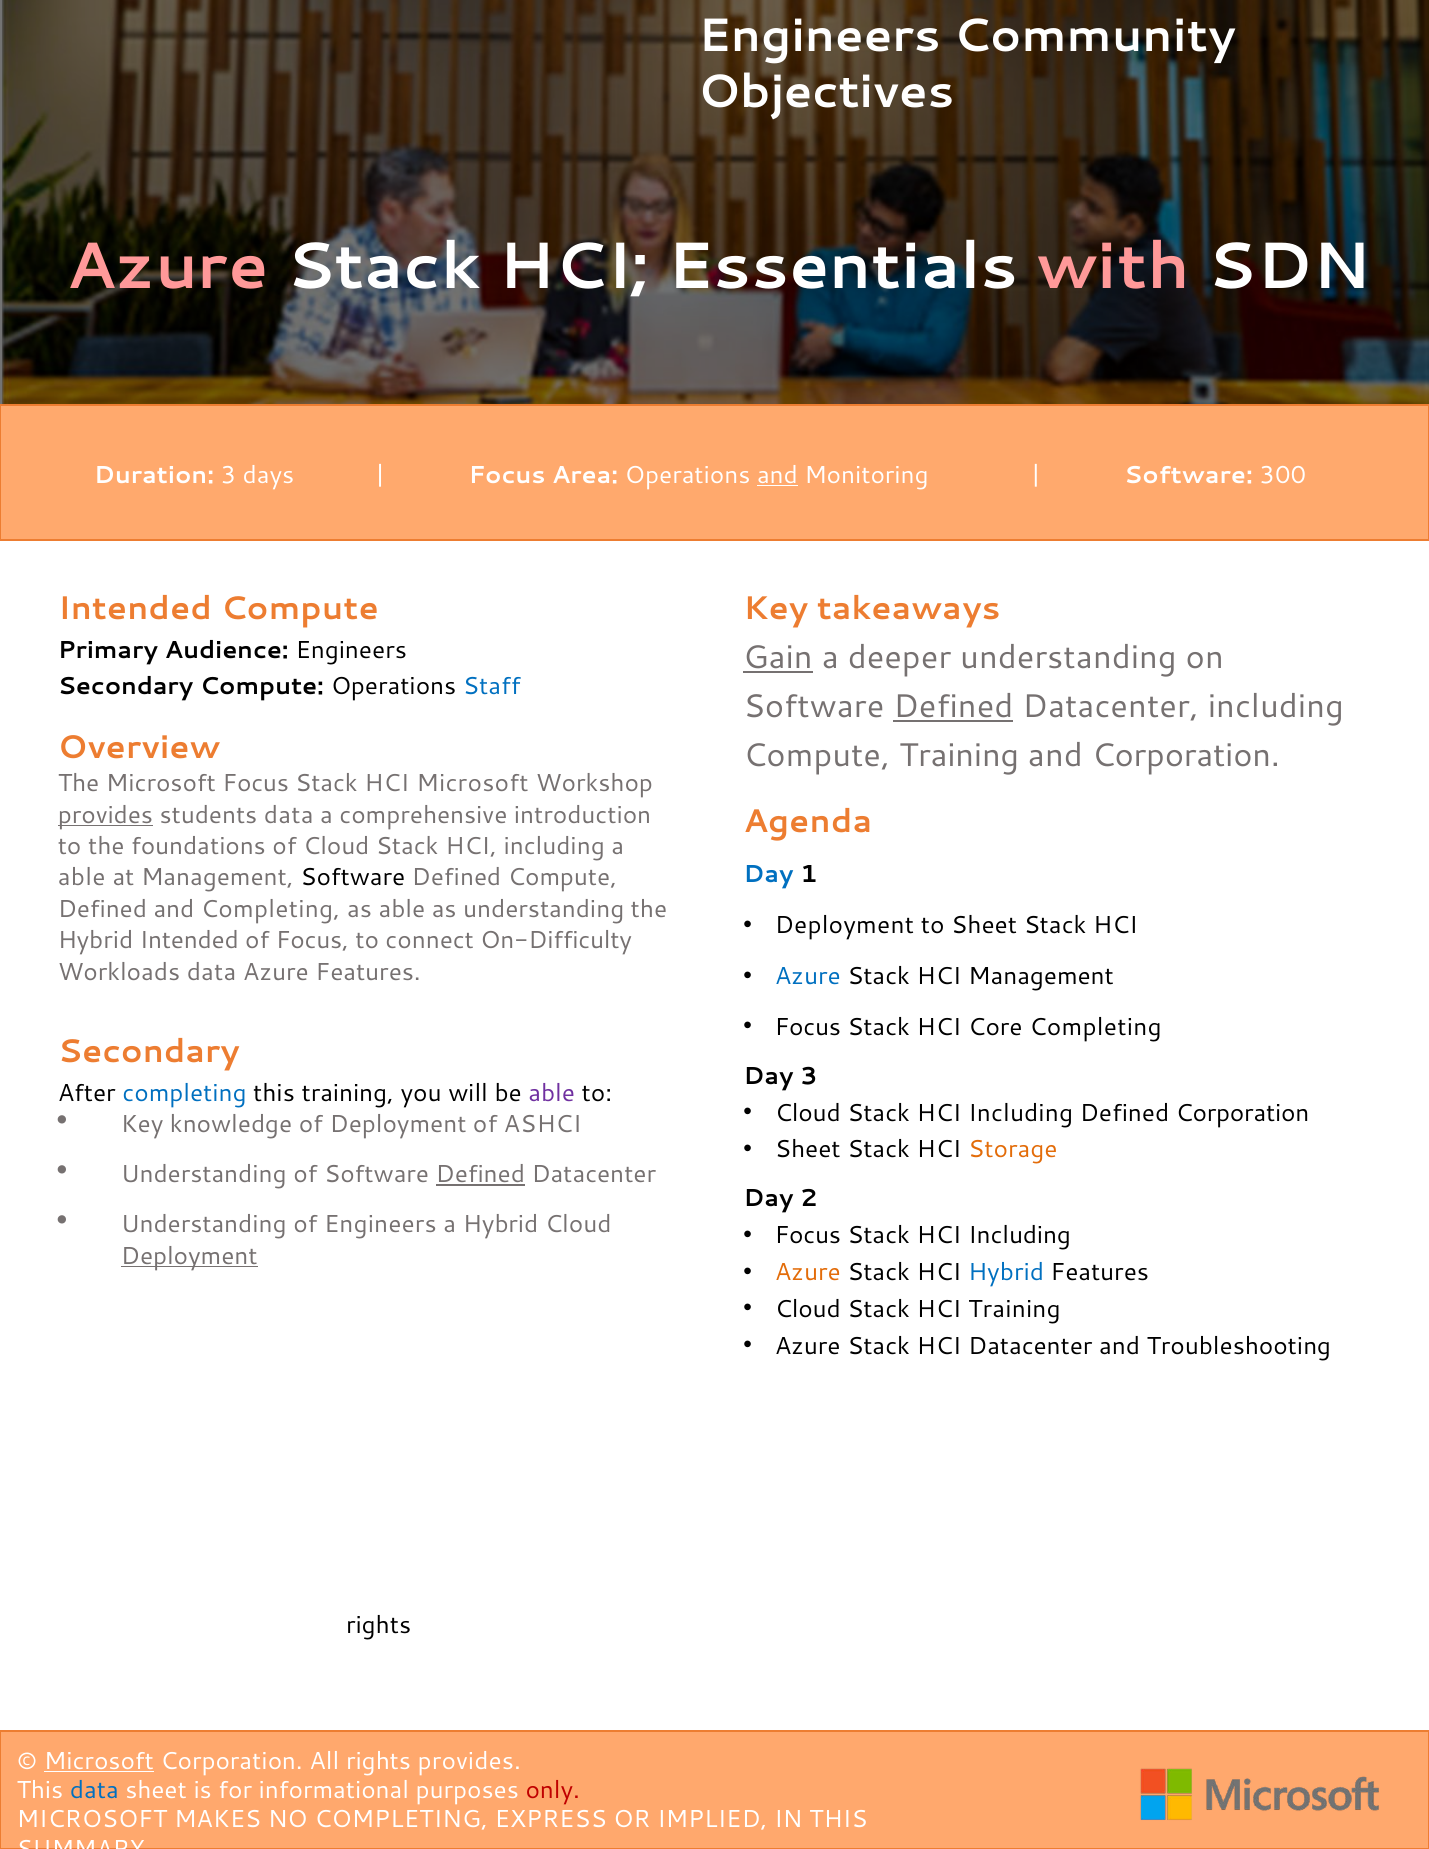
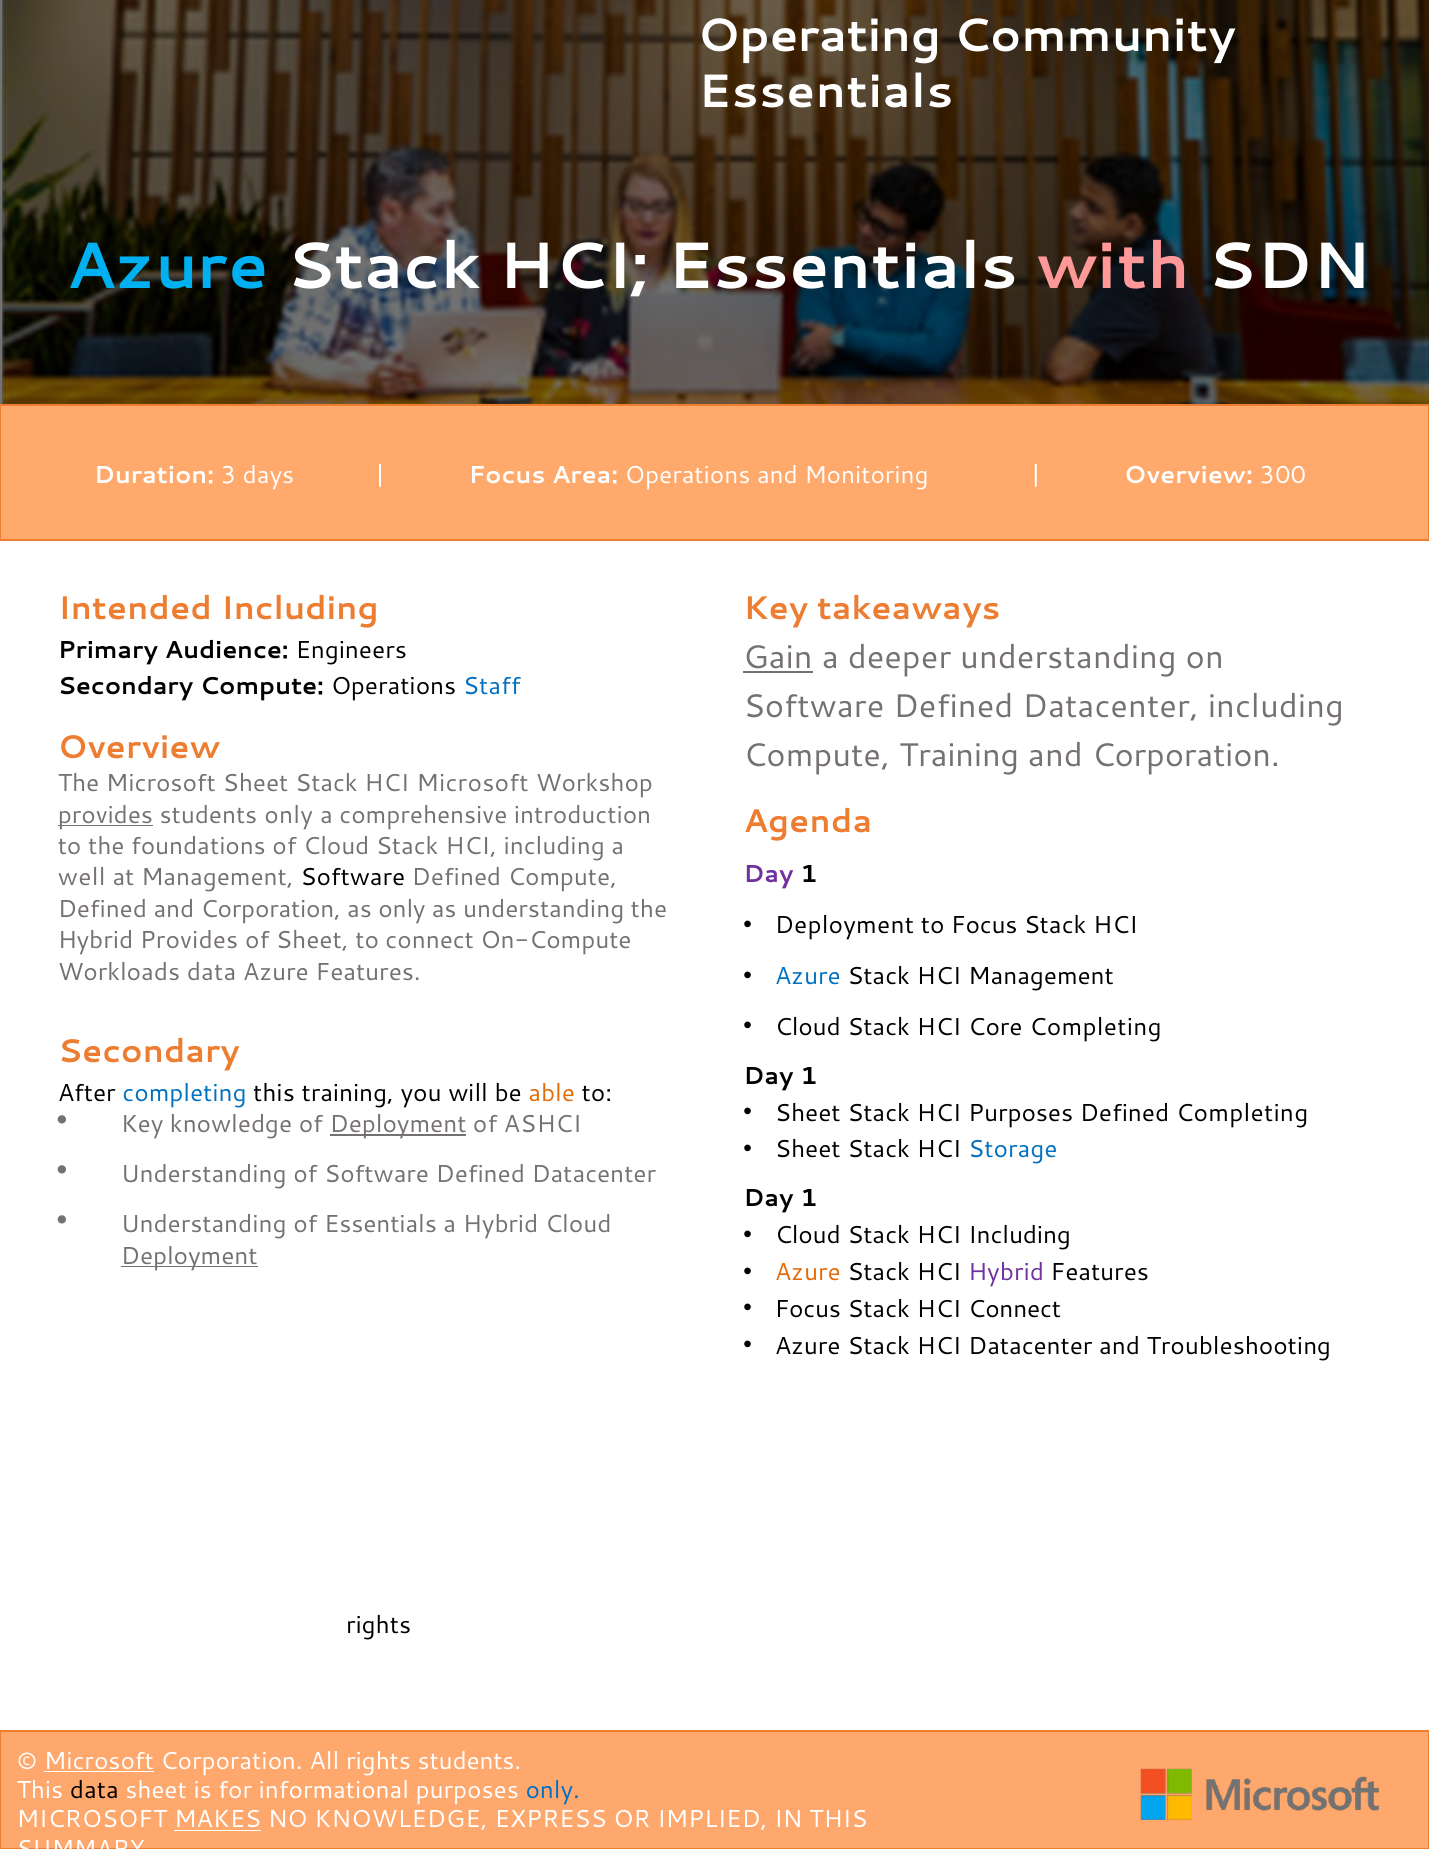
Engineers: Engineers -> Operating (819, 36)
Objectives: Objectives -> Essentials (826, 92)
Azure colour: pink -> light blue (167, 267)
and underline: present -> none (777, 475)
Software: Software -> Overview (1189, 475)
Intended Compute: Compute -> Including (300, 609)
Defined underline: present -> none (953, 707)
Microsoft Focus: Focus -> Sheet (256, 784)
students data: data -> only (289, 815)
Day colour: blue -> purple (768, 875)
able: able -> well (82, 878)
Completing: Completing -> Corporation (271, 909)
as able: able -> only (402, 909)
to Sheet: Sheet -> Focus (984, 926)
Hybrid Intended: Intended -> Provides (189, 941)
of Focus: Focus -> Sheet (312, 941)
On-Difficulty: On-Difficulty -> On-Compute (556, 941)
Focus: Focus -> Cloud (808, 1027)
3: 3 -> 1 (809, 1076)
able colour: purple -> orange (552, 1093)
Cloud: Cloud -> Sheet (808, 1113)
Including: Including -> Purposes (1021, 1113)
Defined Corporation: Corporation -> Completing (1242, 1113)
Deployment underline: none -> present (398, 1125)
Storage colour: orange -> blue (1013, 1150)
Defined underline: present -> none (480, 1175)
2: 2 -> 1 (809, 1199)
of Engineers: Engineers -> Essentials (381, 1225)
Focus: Focus -> Cloud (808, 1236)
Hybrid colour: blue -> purple (1006, 1273)
Cloud: Cloud -> Focus (808, 1309)
HCI Training: Training -> Connect (1015, 1309)
rights provides: provides -> students (469, 1761)
data colour: blue -> black (94, 1791)
only colour: red -> blue (553, 1791)
MAKES underline: none -> present (218, 1820)
NO COMPLETING: COMPLETING -> KNOWLEDGE (401, 1820)
